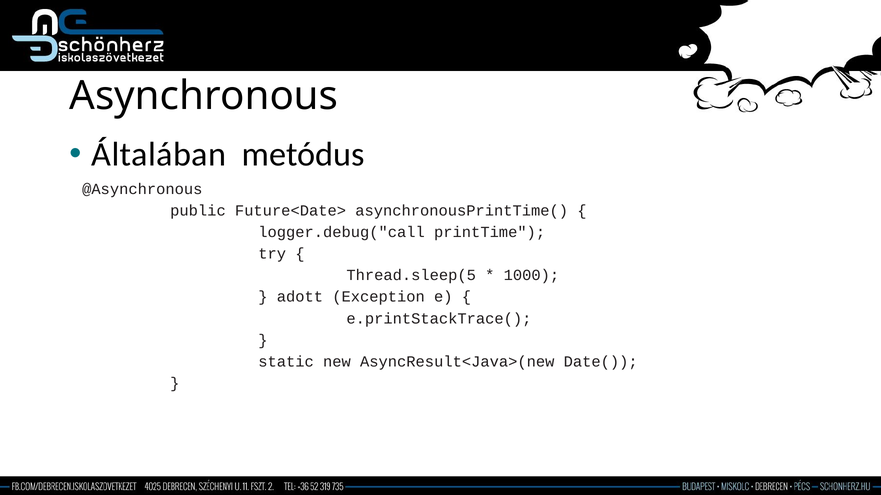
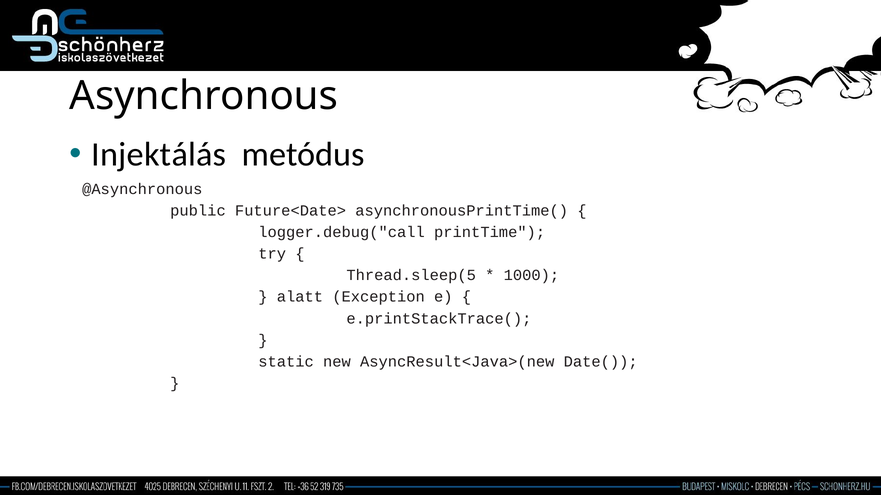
Általában: Általában -> Injektálás (159, 155)
adott: adott -> alatt (300, 297)
